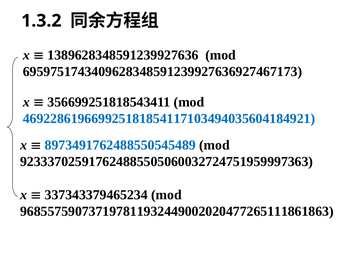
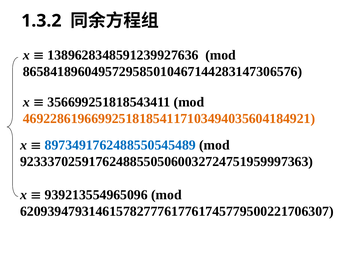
6959751743409628348591239927636927467173: 6959751743409628348591239927636927467173 -> 8658418960495729585010467144283147306576 (162, 72)
469228619669925181854117103494035604184921 colour: blue -> orange (169, 119)
337343379465234: 337343379465234 -> 939213554965096 (96, 195)
968557590737197811932449002020477265111861863: 968557590737197811932449002020477265111861863 -> 620939479314615782777617761745779500221706307 (177, 212)
